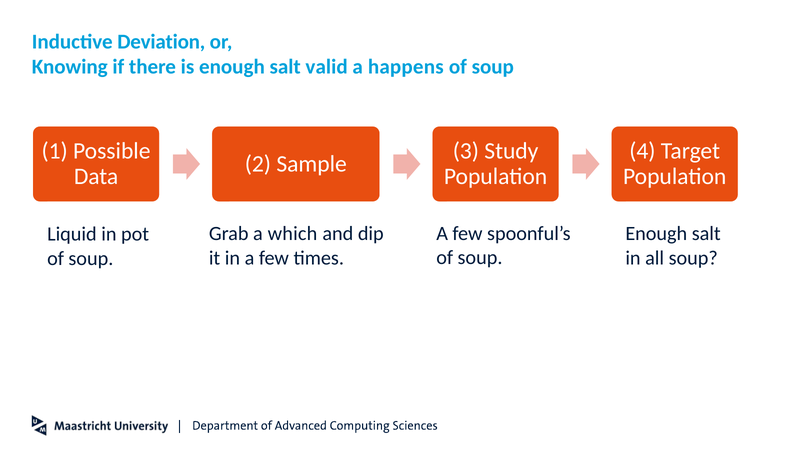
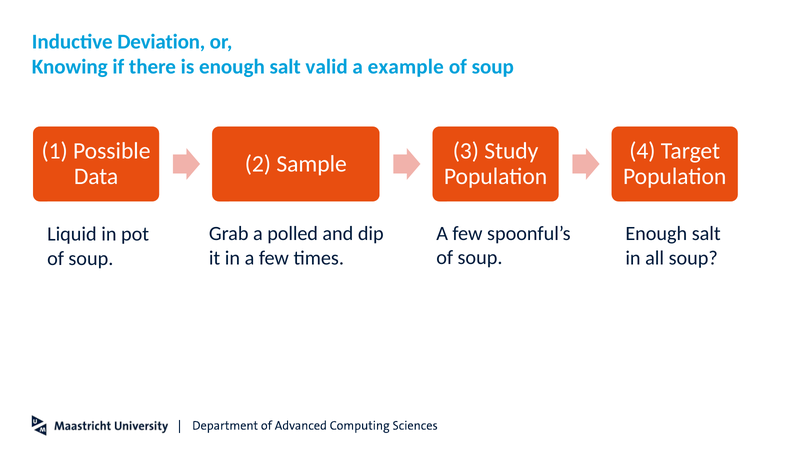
happens: happens -> example (406, 67)
which: which -> polled (293, 234)
